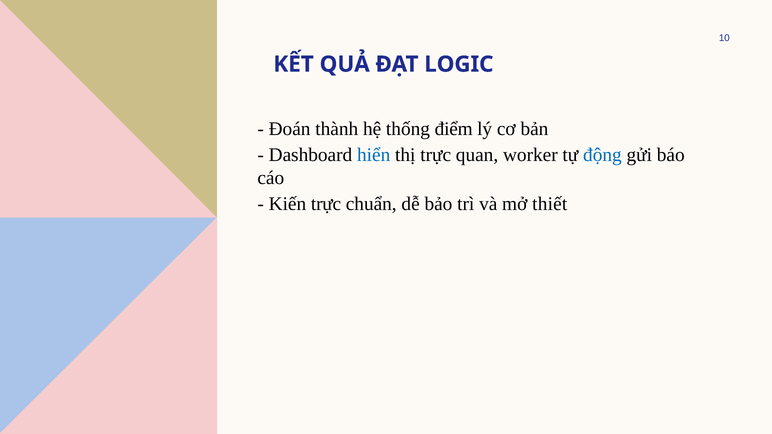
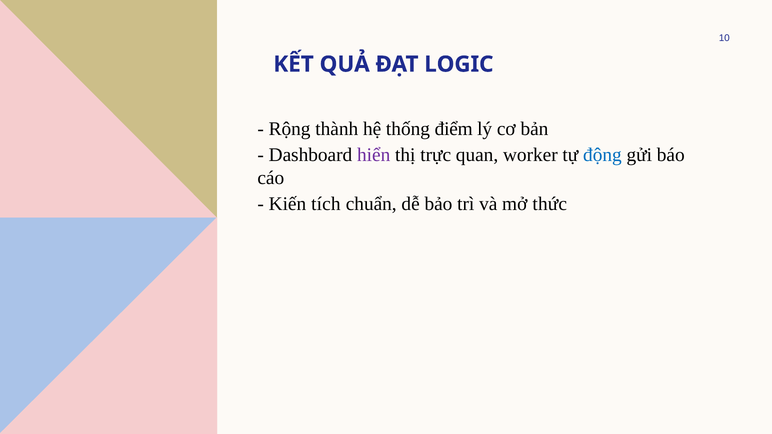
Đoán: Đoán -> Rộng (290, 129)
hiển colour: blue -> purple (374, 155)
Kiến trực: trực -> tích (326, 204)
thiết: thiết -> thức (550, 204)
